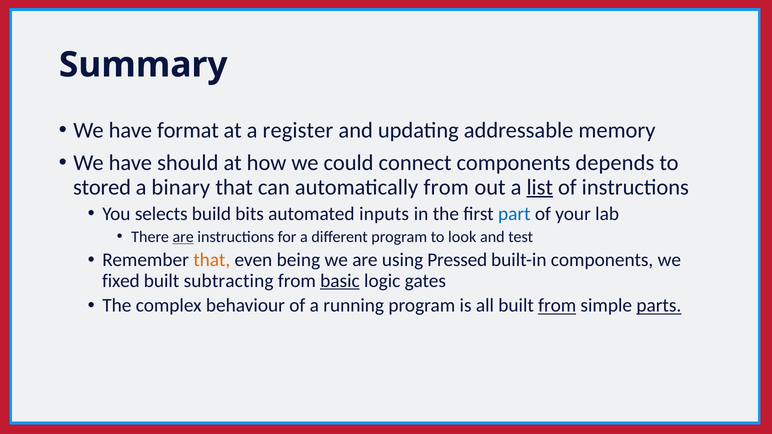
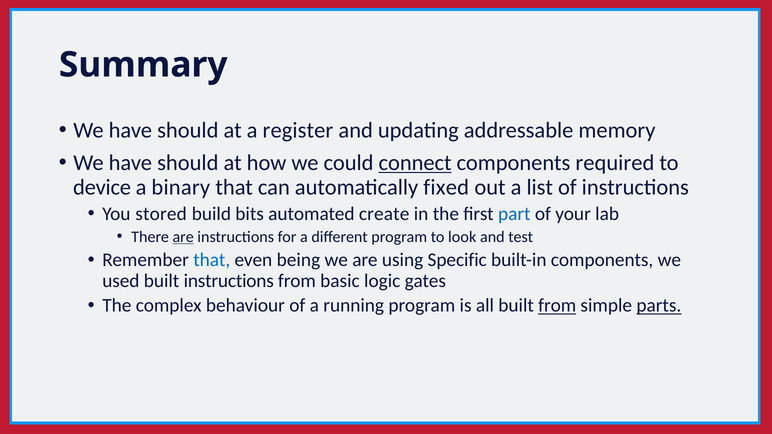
format: format -> should (188, 131)
connect underline: none -> present (415, 163)
depends: depends -> required (615, 163)
stored: stored -> device (102, 187)
automatically from: from -> fixed (446, 187)
list underline: present -> none (540, 187)
selects: selects -> stored (161, 214)
inputs: inputs -> create (384, 214)
that colour: orange -> blue (212, 260)
Pressed: Pressed -> Specific (457, 260)
fixed: fixed -> used (121, 281)
built subtracting: subtracting -> instructions (229, 281)
basic underline: present -> none (340, 281)
